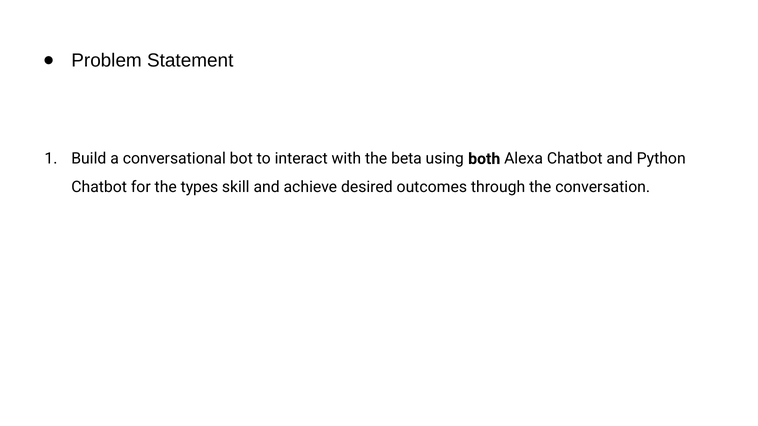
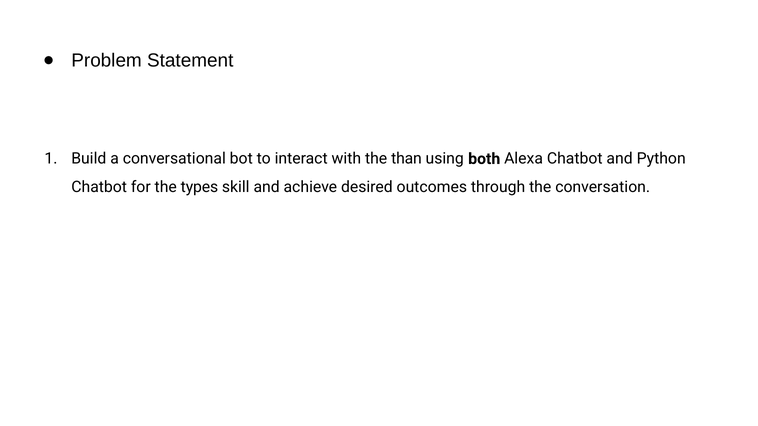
beta: beta -> than (406, 159)
